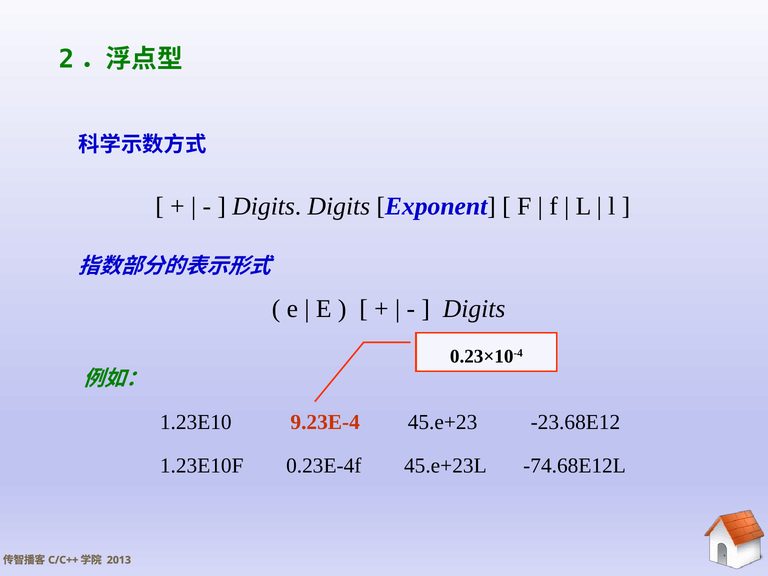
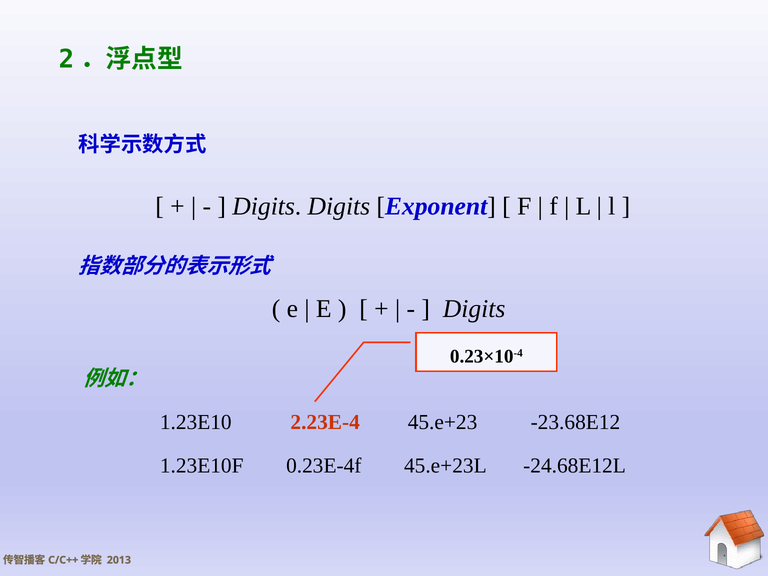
9.23E-4: 9.23E-4 -> 2.23E-4 (325, 422)
-74.68E12L: -74.68E12L -> -24.68E12L (575, 466)
